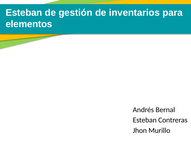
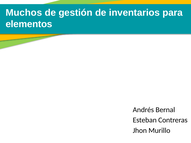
Esteban: Esteban -> Muchos (24, 13)
